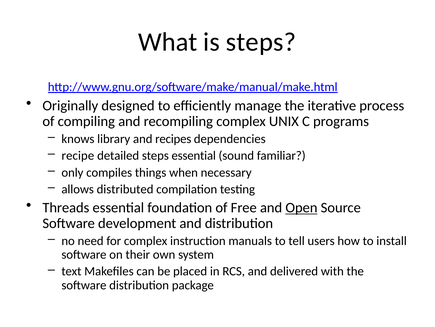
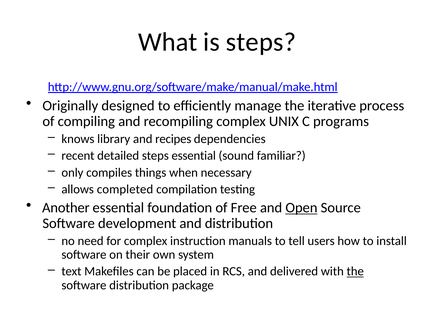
recipe: recipe -> recent (78, 155)
distributed: distributed -> completed (125, 189)
Threads: Threads -> Another (66, 207)
the underline: none -> present (355, 271)
